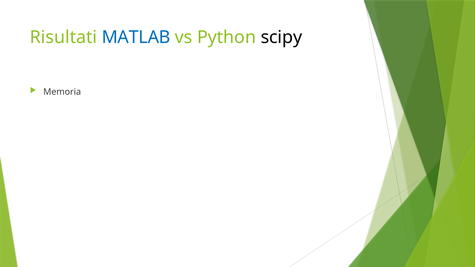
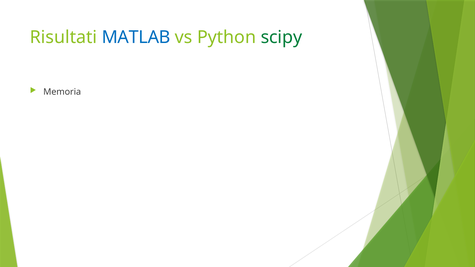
scipy colour: black -> green (281, 37)
